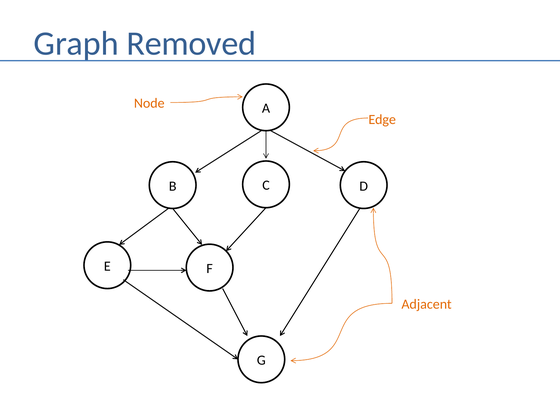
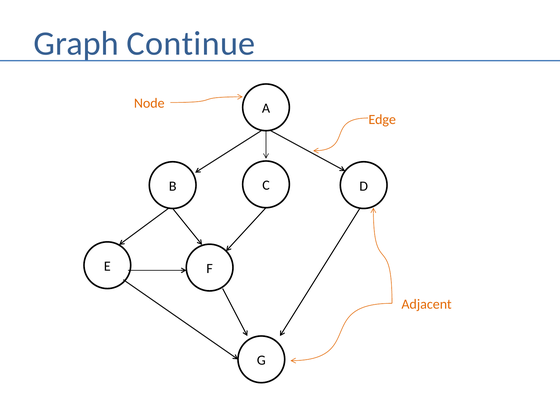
Removed: Removed -> Continue (191, 43)
